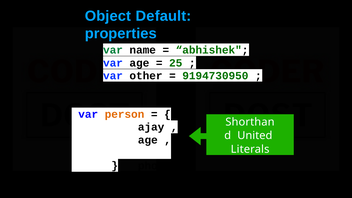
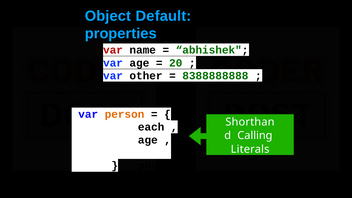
var colour: green -> red (113, 50)
25: 25 -> 20 (176, 63)
9194730950: 9194730950 -> 8388888888 (215, 76)
ajay: ajay -> each (151, 127)
United: United -> Calling (255, 136)
